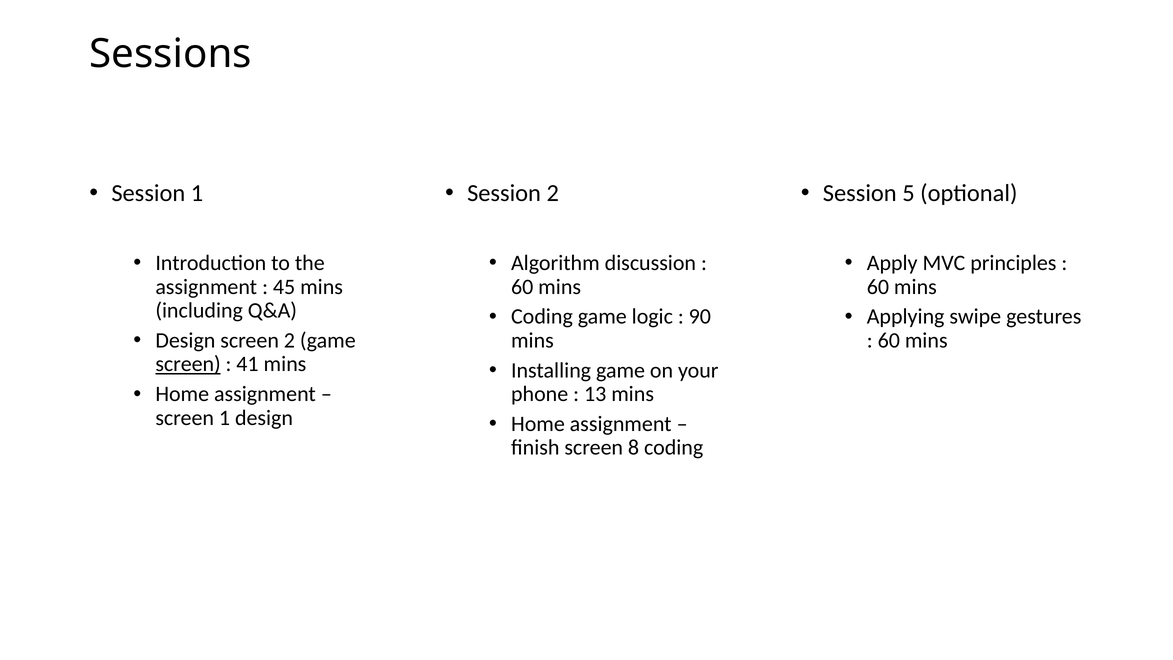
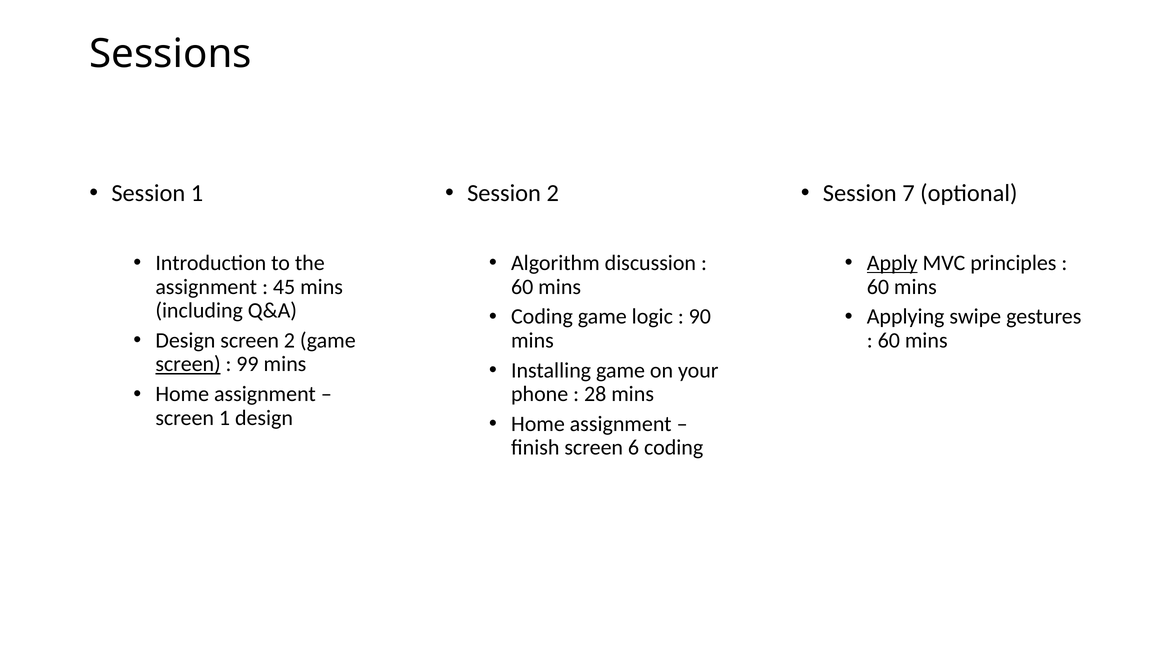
5: 5 -> 7 (908, 193)
Apply underline: none -> present (892, 263)
41: 41 -> 99 (247, 364)
13: 13 -> 28 (595, 394)
8: 8 -> 6 (634, 448)
